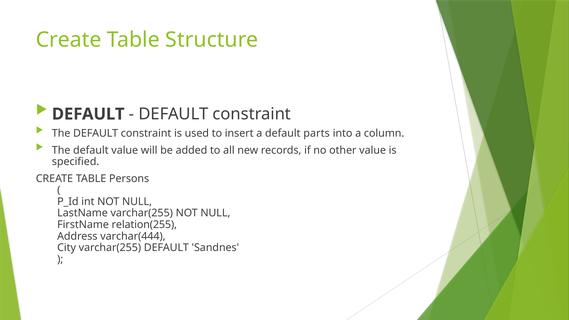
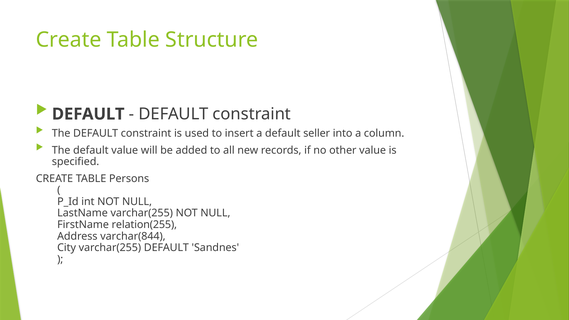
parts: parts -> seller (317, 133)
varchar(444: varchar(444 -> varchar(844 (133, 236)
